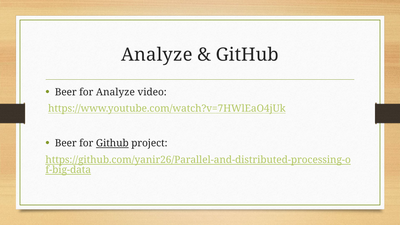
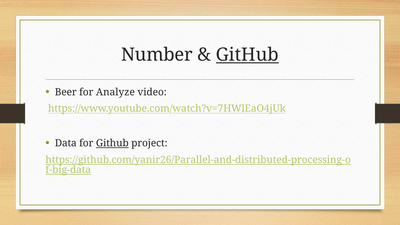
Analyze: Analyze -> Number (157, 55)
GitHub underline: none -> present (247, 55)
Beer: Beer -> Data (66, 143)
